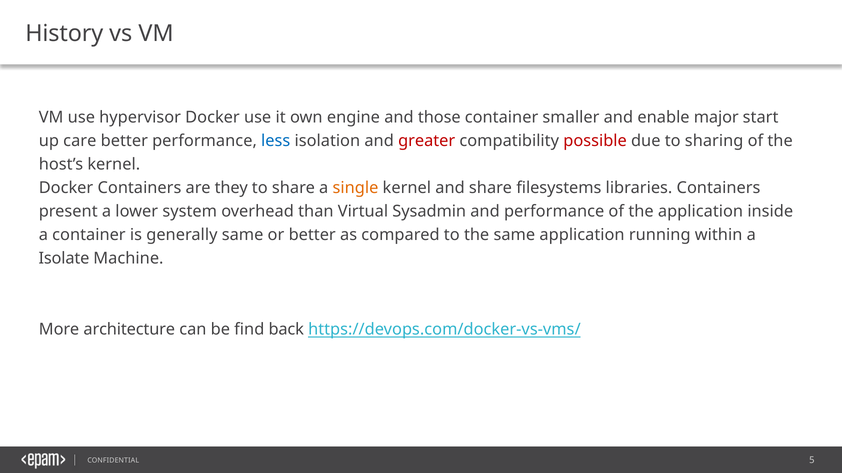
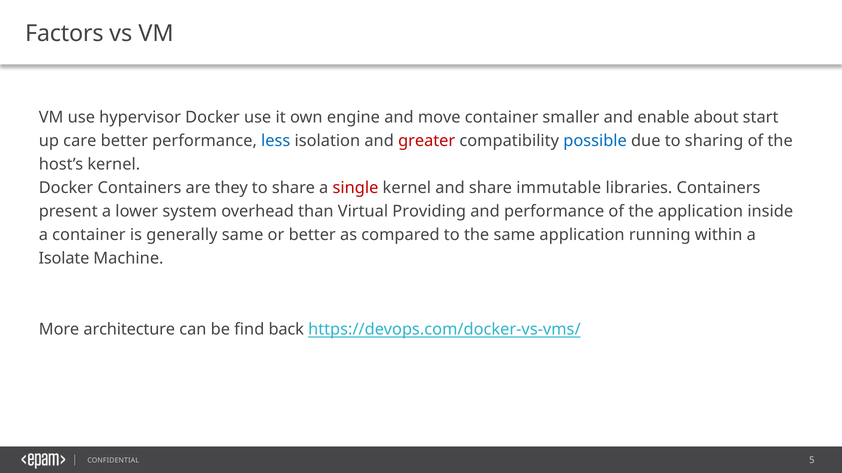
History: History -> Factors (64, 34)
those: those -> move (439, 117)
major: major -> about (716, 117)
possible colour: red -> blue (595, 141)
single colour: orange -> red (355, 188)
filesystems: filesystems -> immutable (559, 188)
Sysadmin: Sysadmin -> Providing (429, 212)
